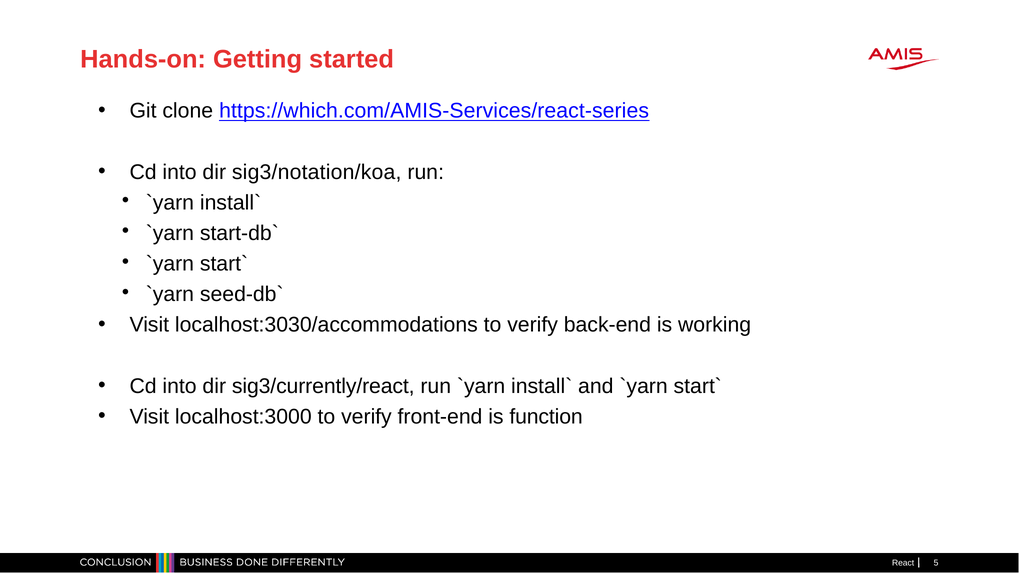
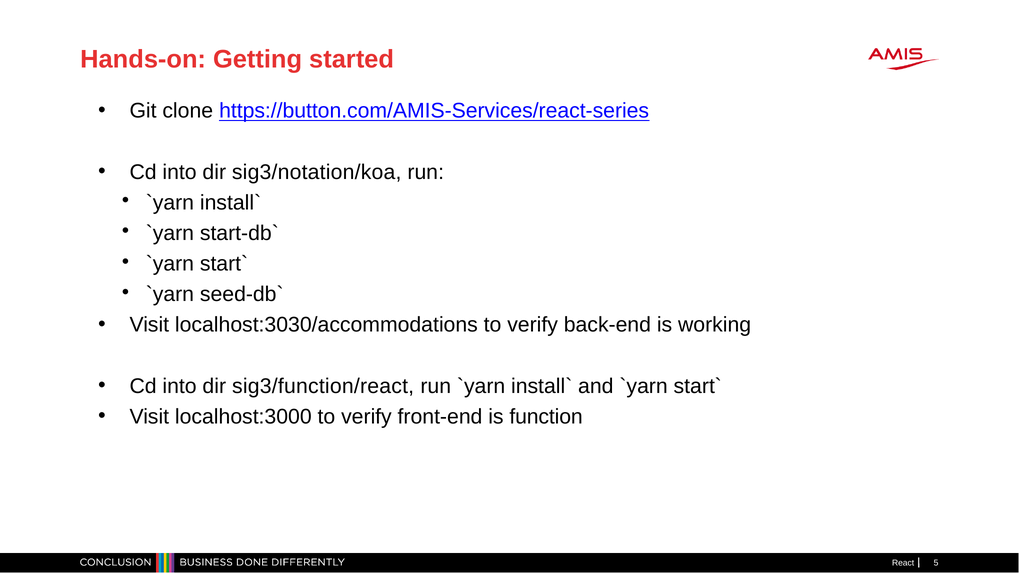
https://which.com/AMIS-Services/react-series: https://which.com/AMIS-Services/react-series -> https://button.com/AMIS-Services/react-series (434, 111)
sig3/currently/react: sig3/currently/react -> sig3/function/react (323, 386)
